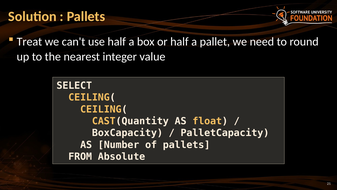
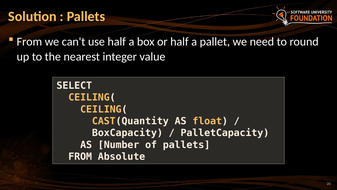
Treat: Treat -> From (29, 42)
